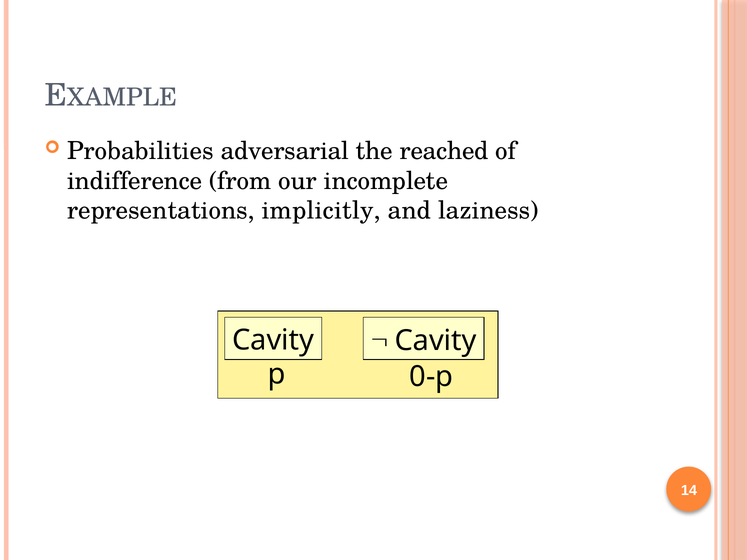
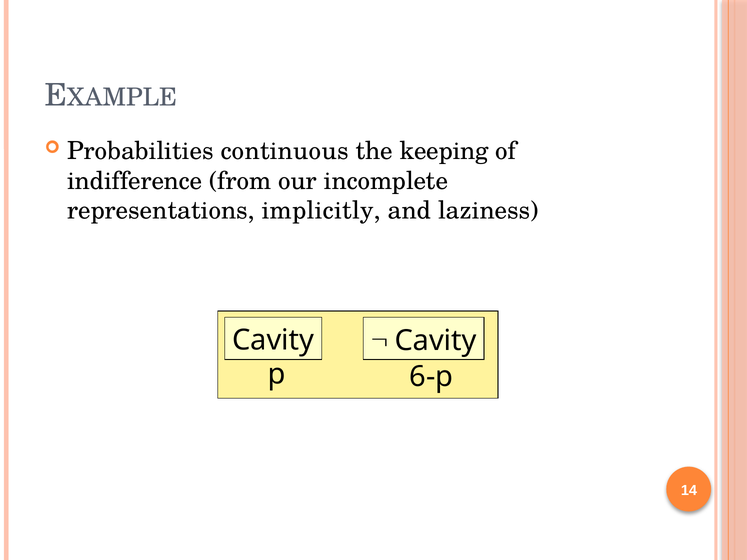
adversarial: adversarial -> continuous (285, 151)
reached: reached -> keeping (444, 151)
0-p: 0-p -> 6-p (431, 377)
